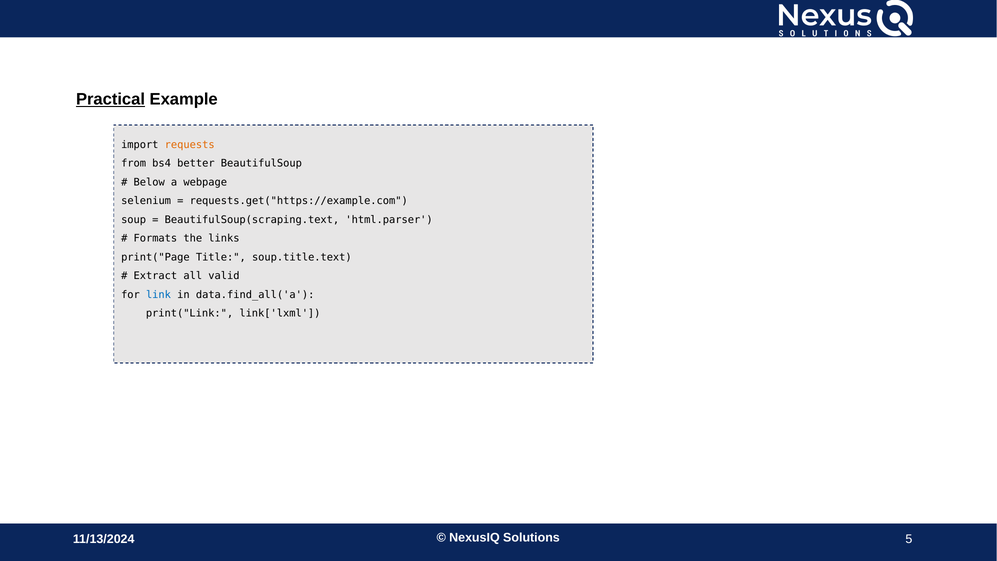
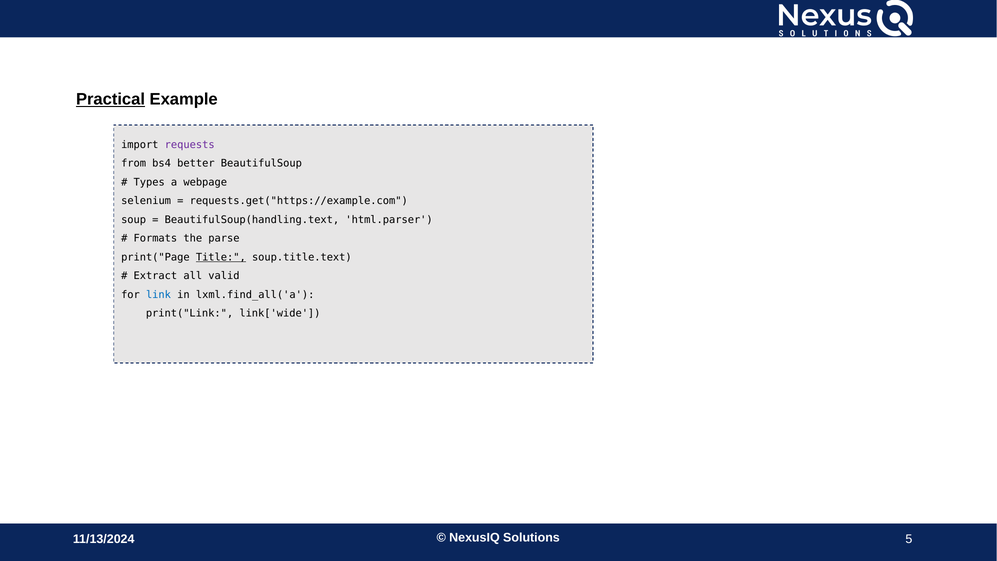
requests colour: orange -> purple (190, 145)
Below: Below -> Types (149, 182)
BeautifulSoup(scraping.text: BeautifulSoup(scraping.text -> BeautifulSoup(handling.text (252, 220)
links: links -> parse (224, 238)
Title underline: none -> present (221, 257)
data.find_all('a: data.find_all('a -> lxml.find_all('a (255, 294)
link['lxml: link['lxml -> link['wide (280, 313)
